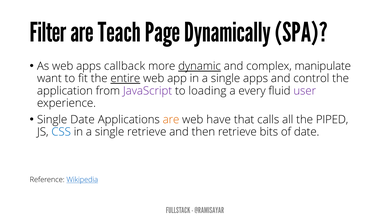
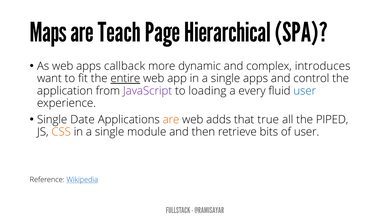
Filter: Filter -> Maps (48, 33)
Dynamically: Dynamically -> Hierarchical (227, 33)
dynamic underline: present -> none (200, 66)
manipulate: manipulate -> introduces (323, 66)
user colour: purple -> blue (305, 91)
have: have -> adds (219, 119)
calls: calls -> true (268, 119)
CSS colour: blue -> orange (61, 131)
single retrieve: retrieve -> module (147, 131)
of date: date -> user (307, 131)
